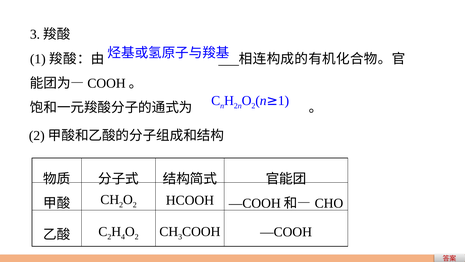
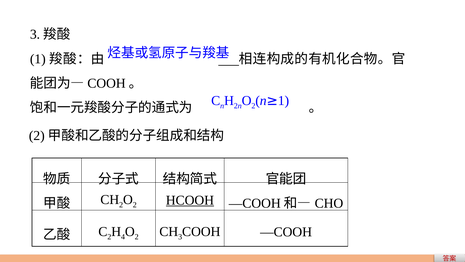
HCOOH underline: none -> present (190, 200)
